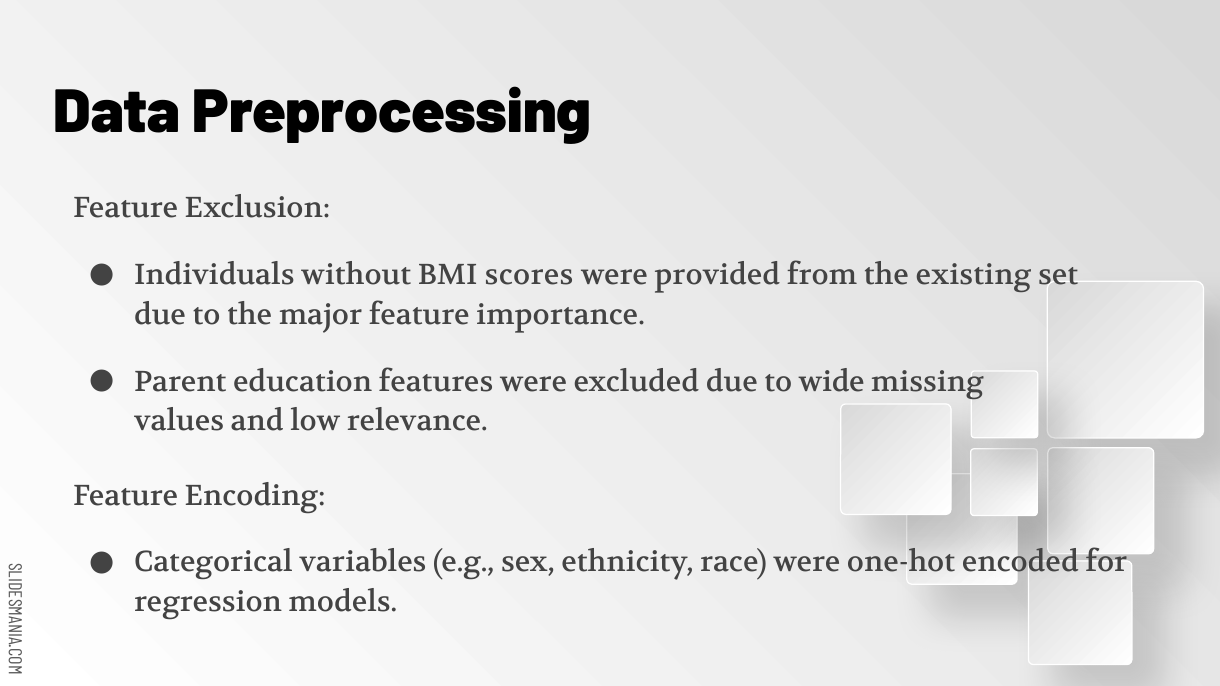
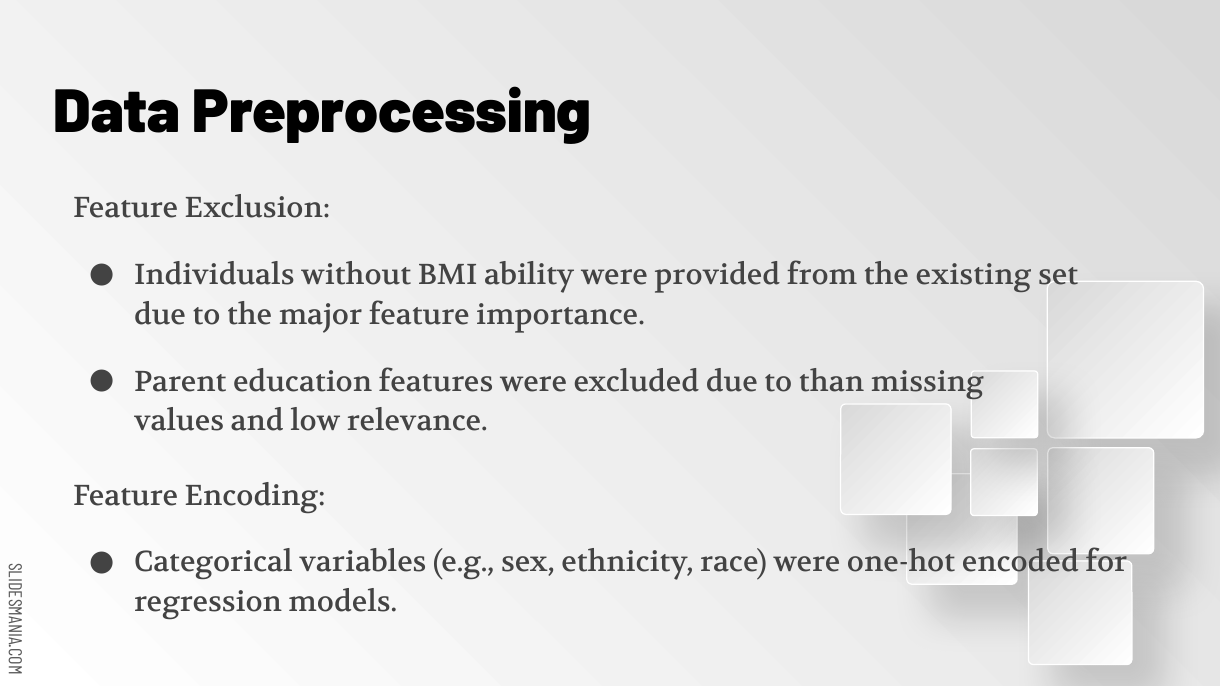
scores: scores -> ability (529, 275)
wide: wide -> than (831, 382)
